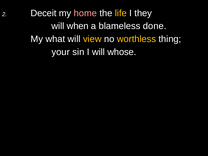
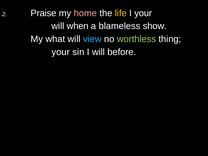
Deceit: Deceit -> Praise (44, 13)
I they: they -> your (143, 13)
done: done -> show (155, 26)
view colour: yellow -> light blue (92, 39)
worthless colour: yellow -> light green (136, 39)
whose: whose -> before (122, 52)
